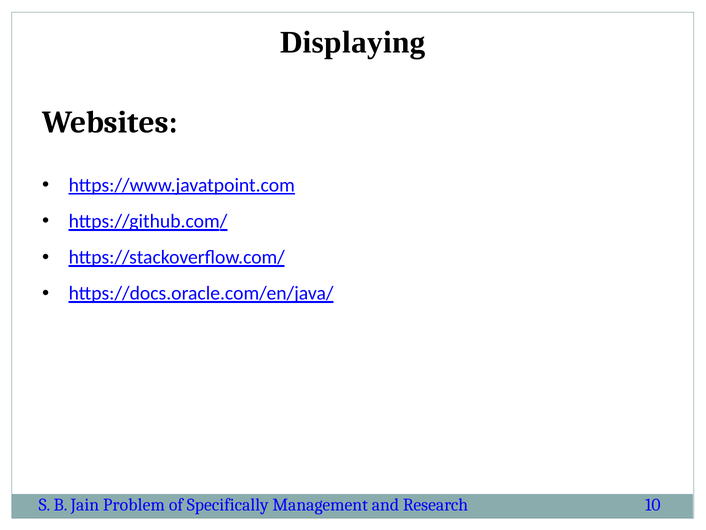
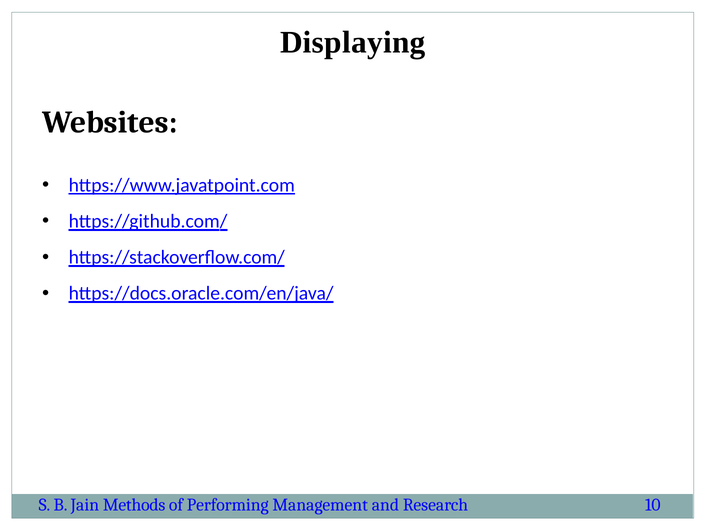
Problem: Problem -> Methods (134, 504)
Specifically: Specifically -> Performing (228, 504)
